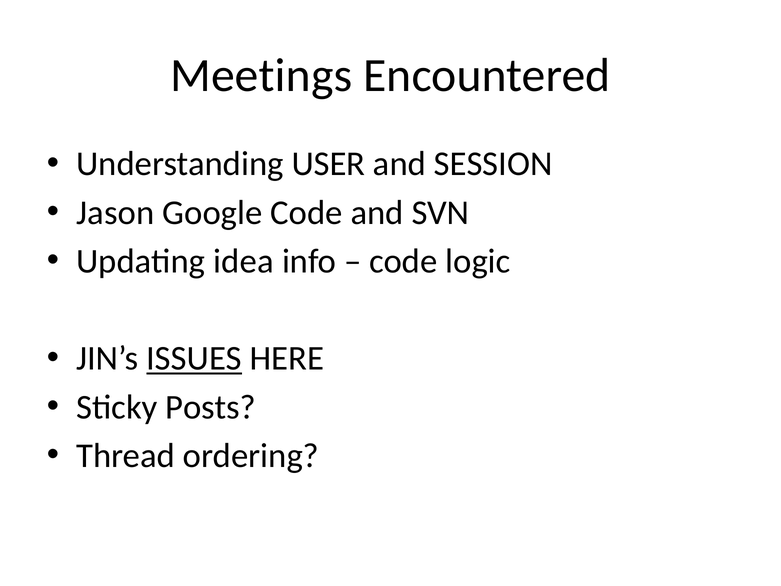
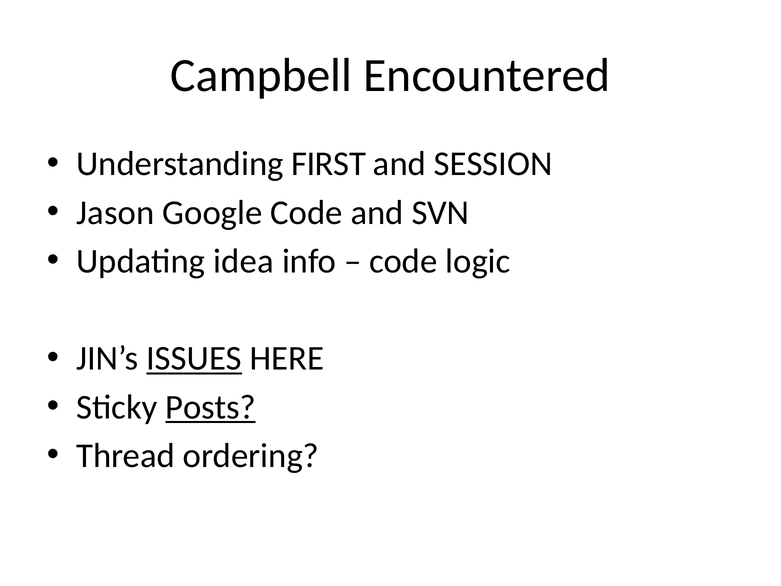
Meetings: Meetings -> Campbell (261, 76)
USER: USER -> FIRST (329, 164)
Posts underline: none -> present (211, 407)
